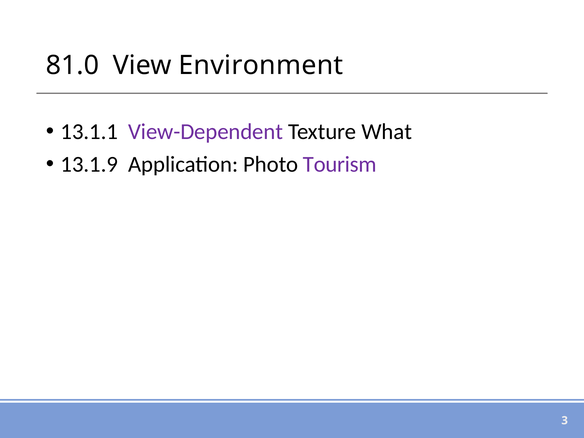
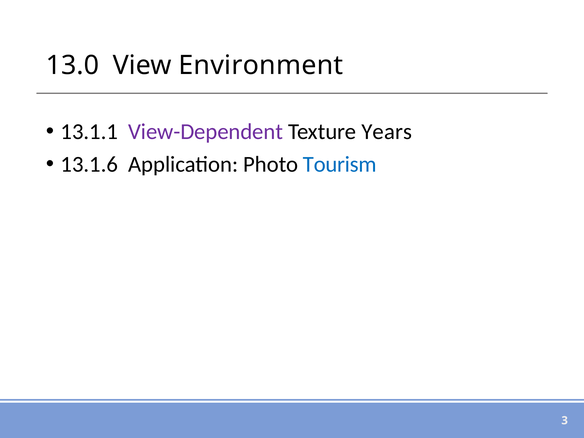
81.0: 81.0 -> 13.0 (73, 65)
What: What -> Years (387, 132)
13.1.9: 13.1.9 -> 13.1.6 (89, 164)
Tourism colour: purple -> blue (340, 164)
